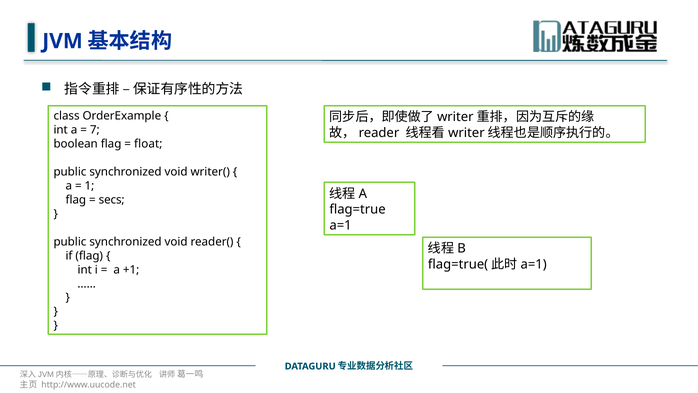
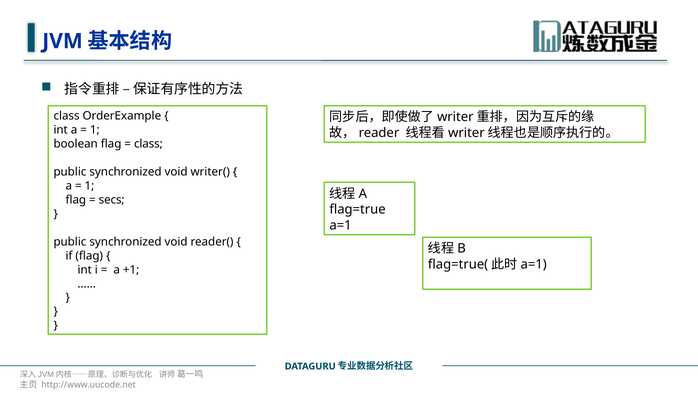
7: 7 -> 1 (95, 130)
float: float -> class (148, 144)
